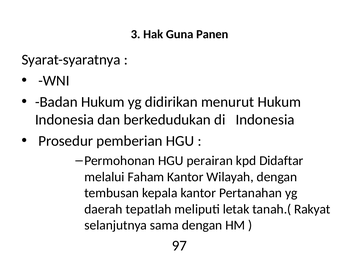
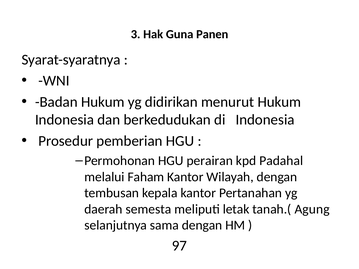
Didaftar: Didaftar -> Padahal (281, 161)
tepatlah: tepatlah -> semesta (148, 209)
Rakyat: Rakyat -> Agung (312, 209)
